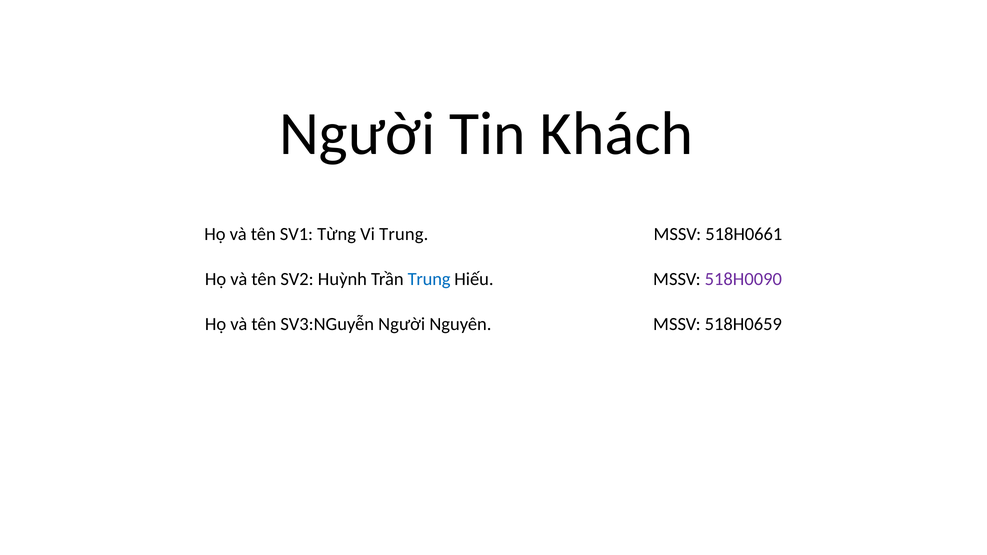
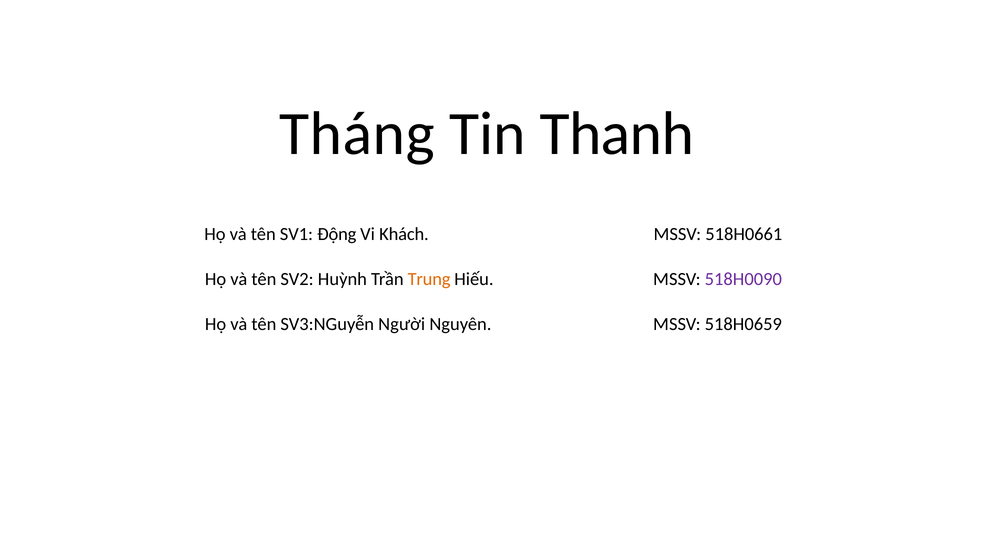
Người: Người -> Tháng (357, 134)
Khách: Khách -> Thanh (617, 134)
Từng: Từng -> Động (337, 234)
Vi Trung: Trung -> Khách (404, 234)
Trung colour: blue -> orange (429, 279)
